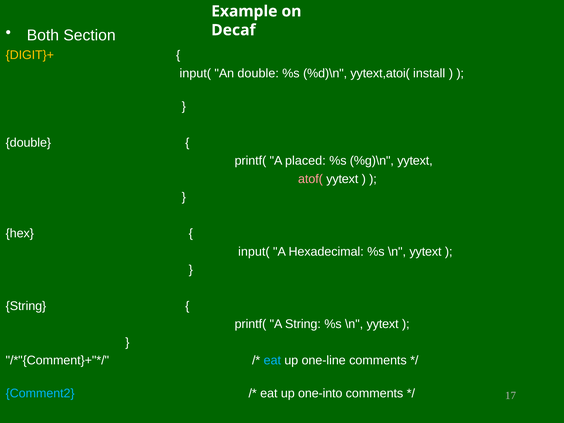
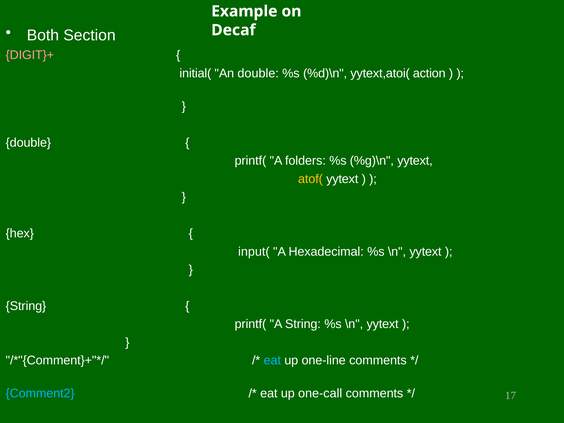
DIGIT}+ colour: yellow -> pink (30, 55)
input(: input( -> initial( (195, 73)
install: install -> action (429, 73)
placed: placed -> folders (305, 161)
atof( colour: pink -> yellow (310, 179)
one-into: one-into -> one-call (320, 394)
